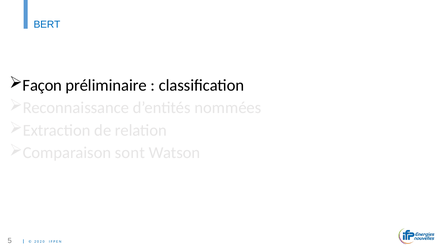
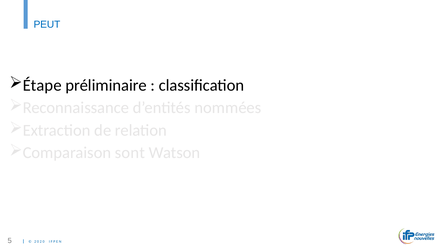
BERT: BERT -> PEUT (47, 24)
Façon: Façon -> Étape (42, 85)
